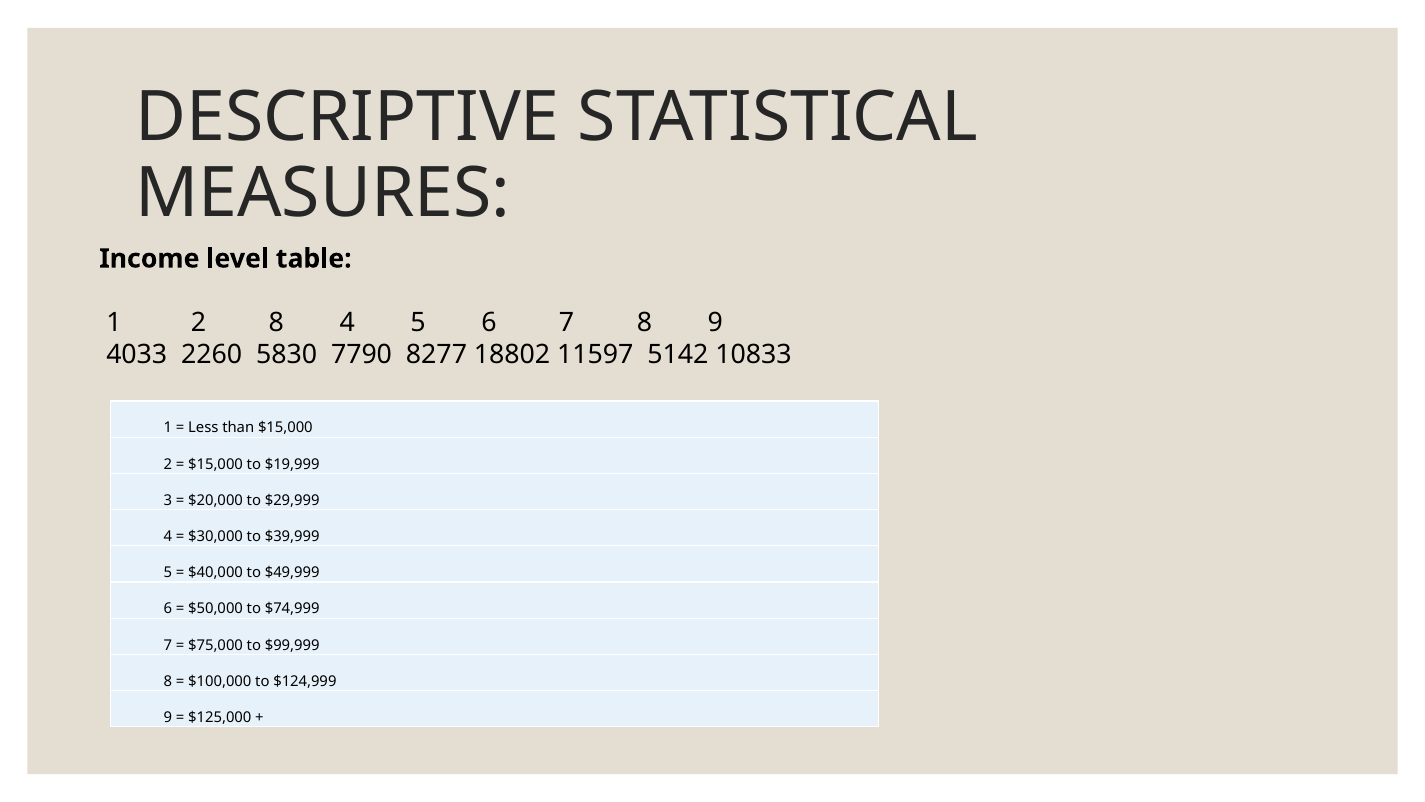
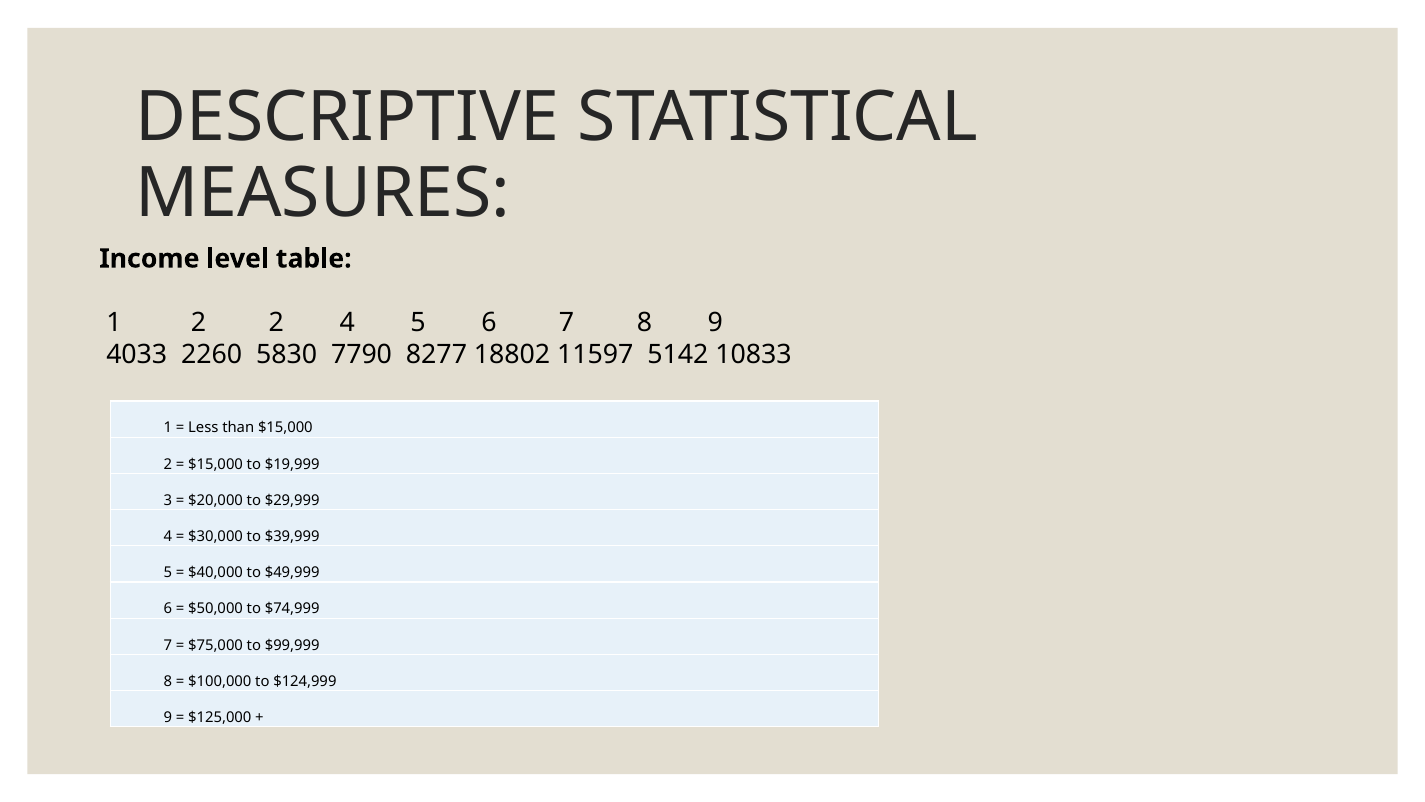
2 8: 8 -> 2 (276, 323)
